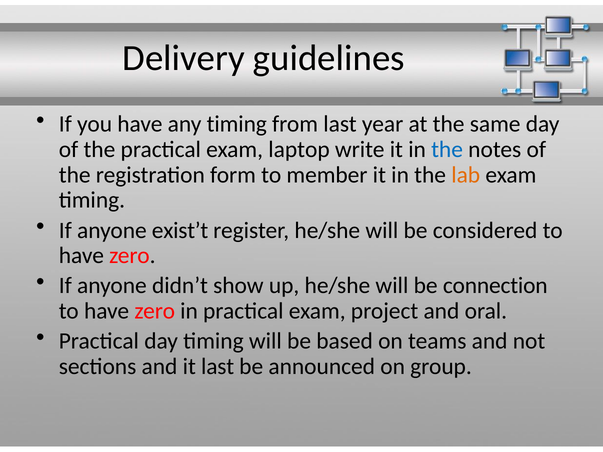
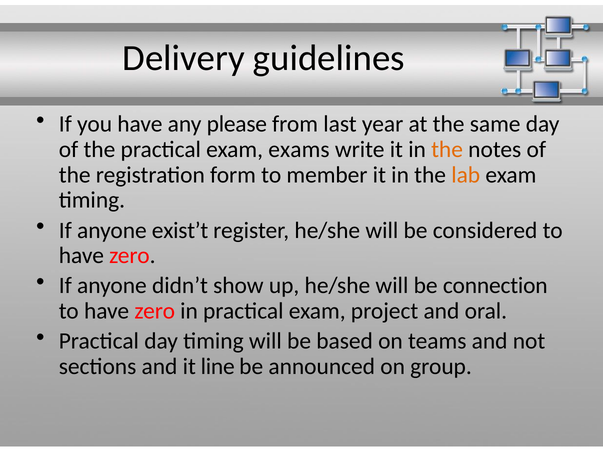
any timing: timing -> please (237, 124)
laptop: laptop -> exams (299, 150)
the colour: blue -> orange (447, 150)
it last: last -> line (218, 367)
